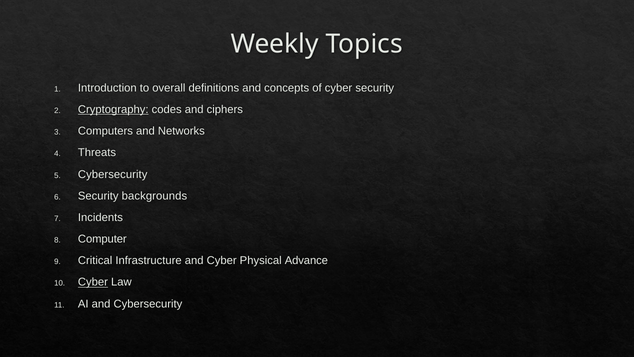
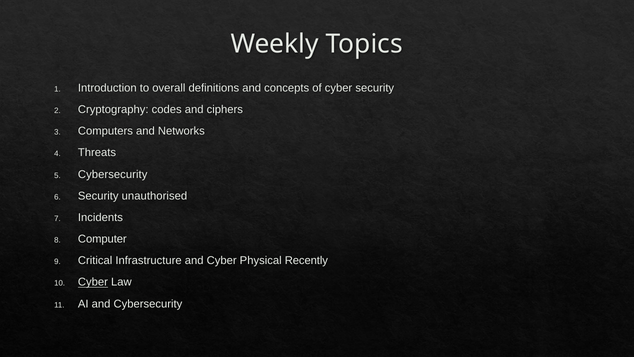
Cryptography underline: present -> none (113, 109)
backgrounds: backgrounds -> unauthorised (154, 196)
Advance: Advance -> Recently (306, 260)
